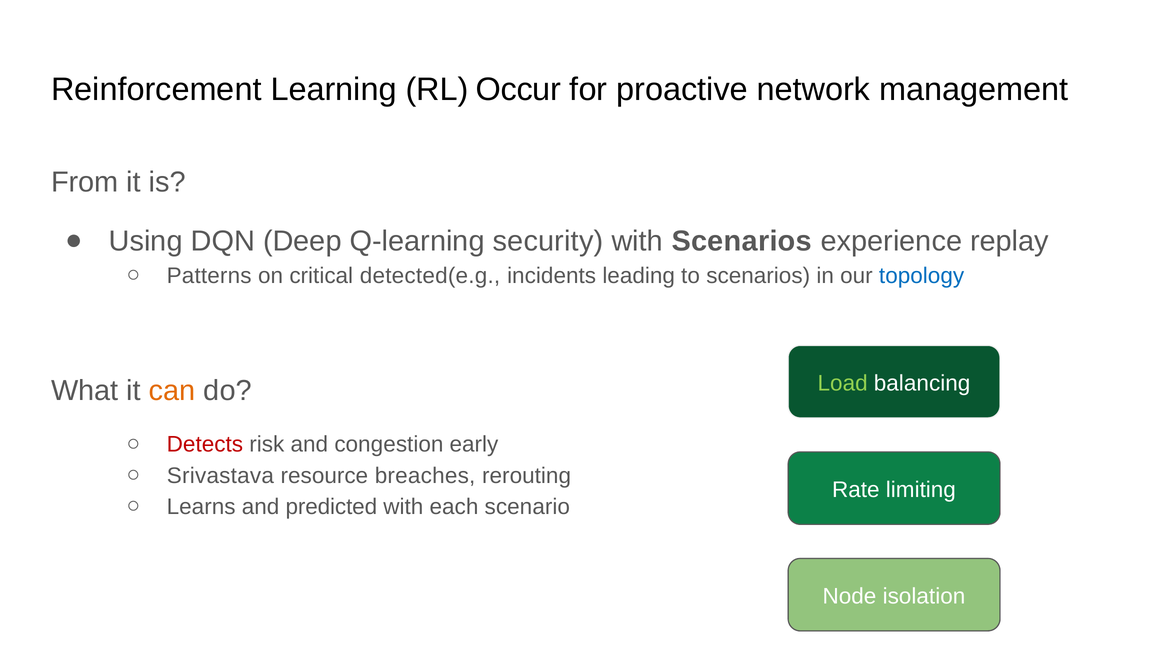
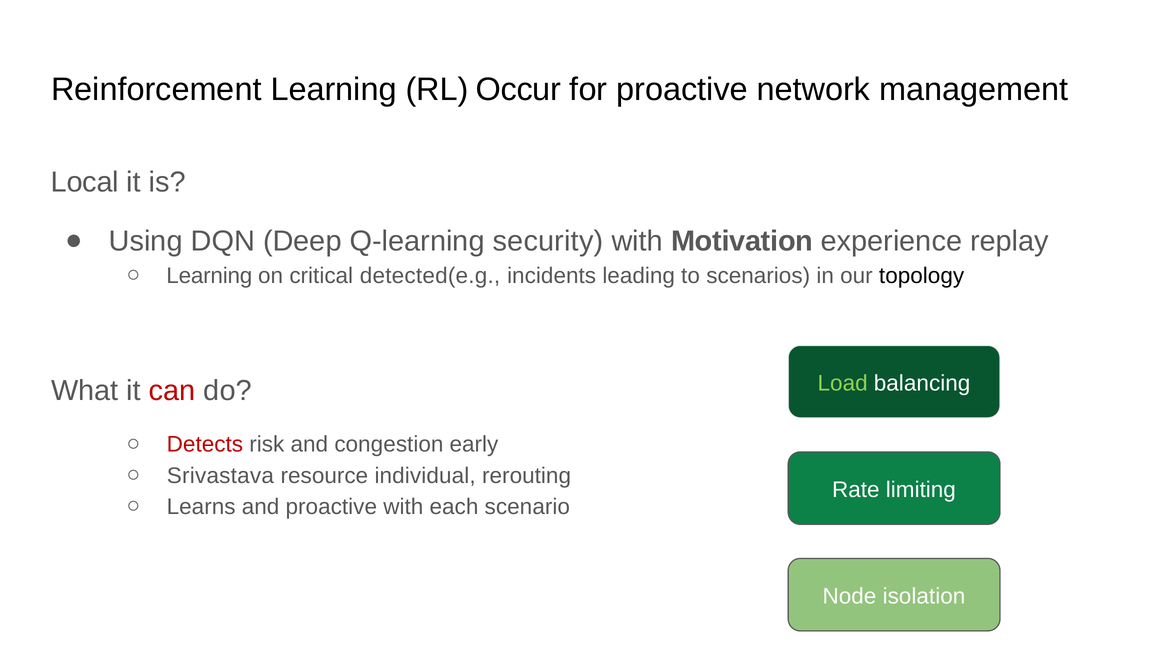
From: From -> Local (85, 182)
with Scenarios: Scenarios -> Motivation (742, 241)
Patterns: Patterns -> Learning (209, 276)
topology colour: blue -> black (922, 276)
can colour: orange -> red (172, 391)
breaches: breaches -> individual (425, 475)
and predicted: predicted -> proactive (331, 507)
